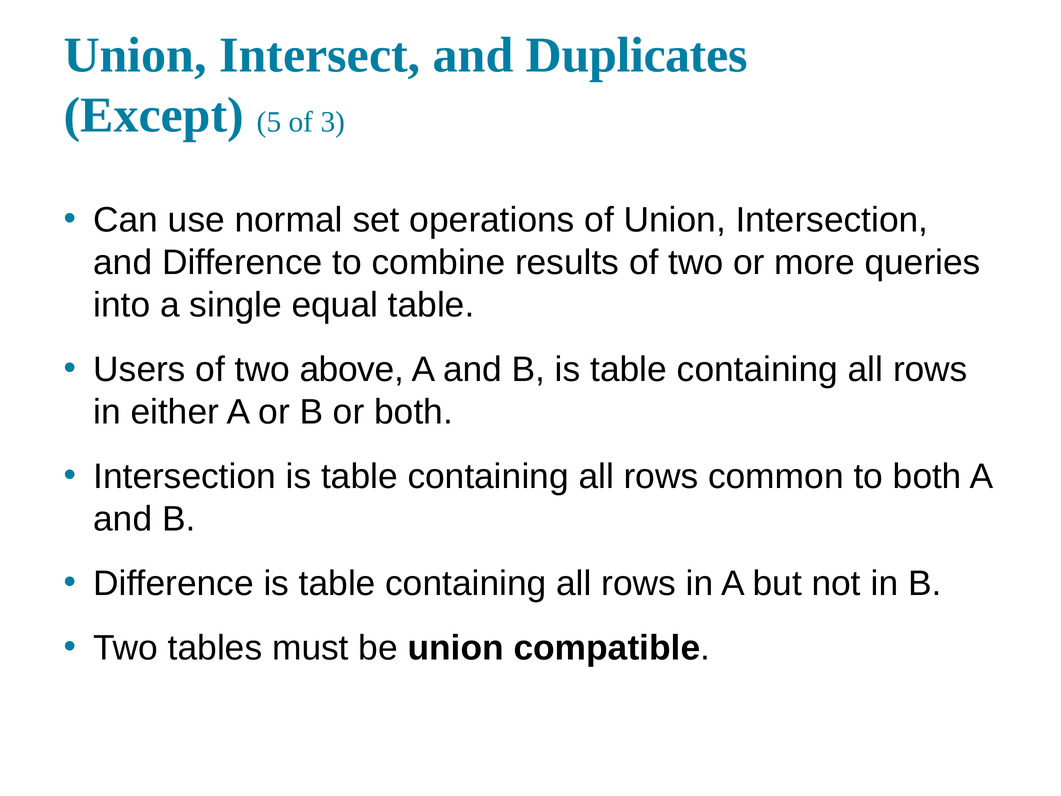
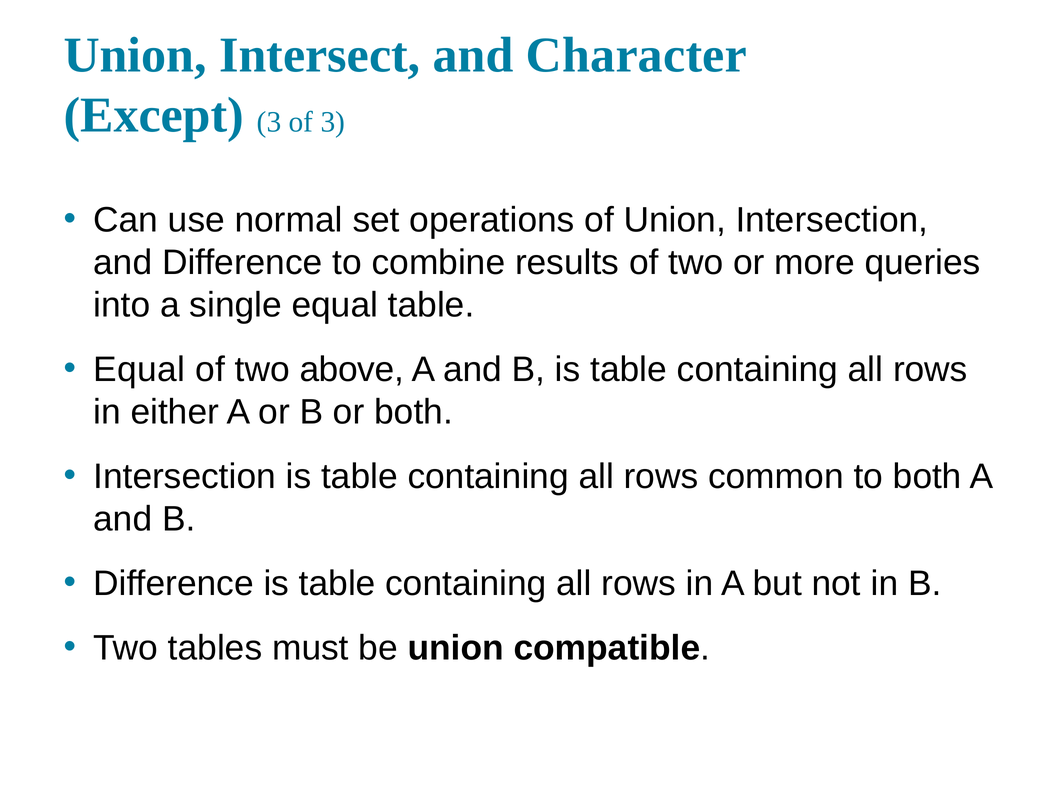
Duplicates: Duplicates -> Character (636, 55)
Except 5: 5 -> 3 (269, 122)
Users: Users -> Equal (139, 369)
